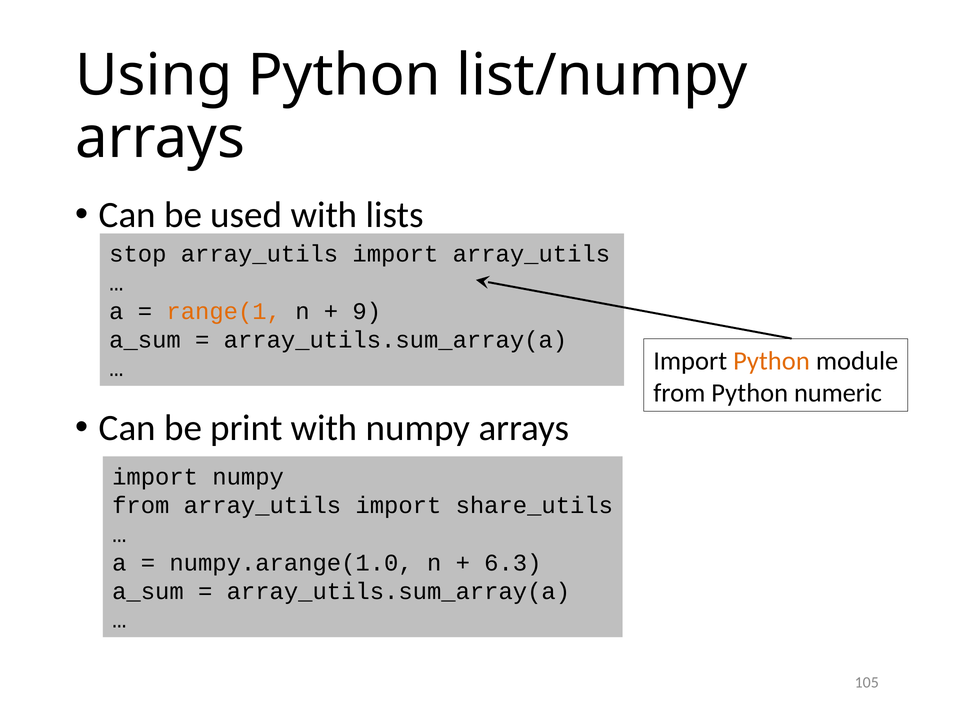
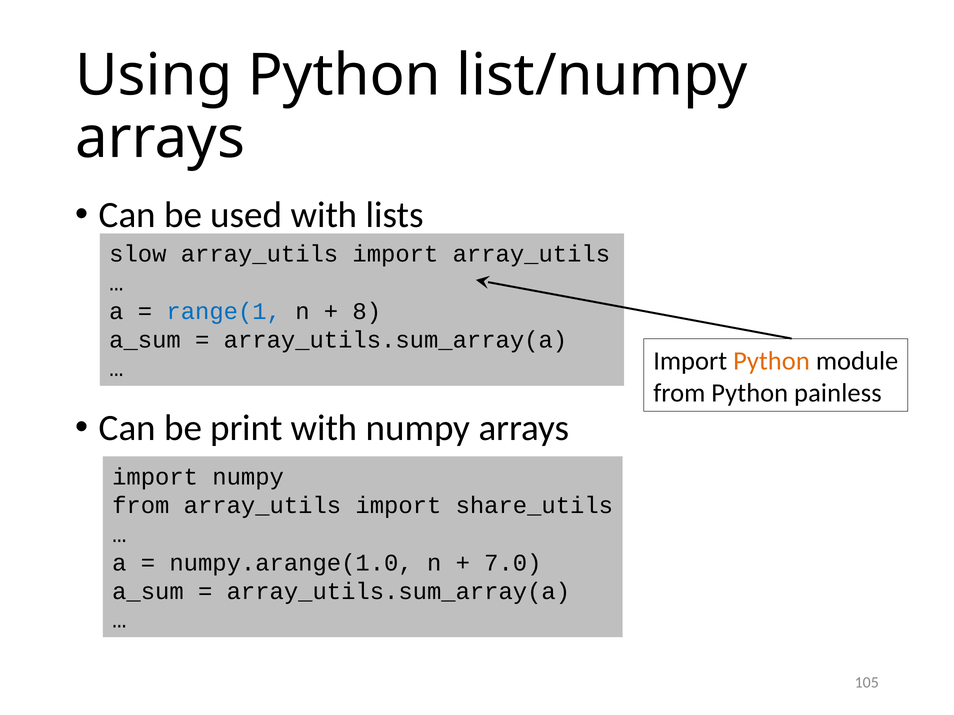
stop: stop -> slow (138, 254)
range(1 colour: orange -> blue (224, 312)
9: 9 -> 8 (367, 312)
numeric: numeric -> painless (838, 393)
6.3: 6.3 -> 7.0 (513, 563)
